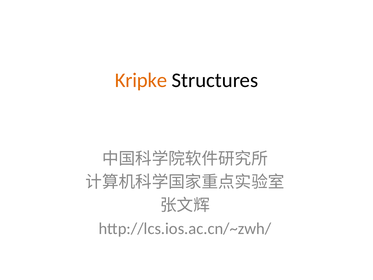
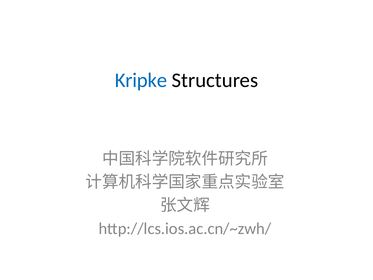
Kripke colour: orange -> blue (141, 80)
